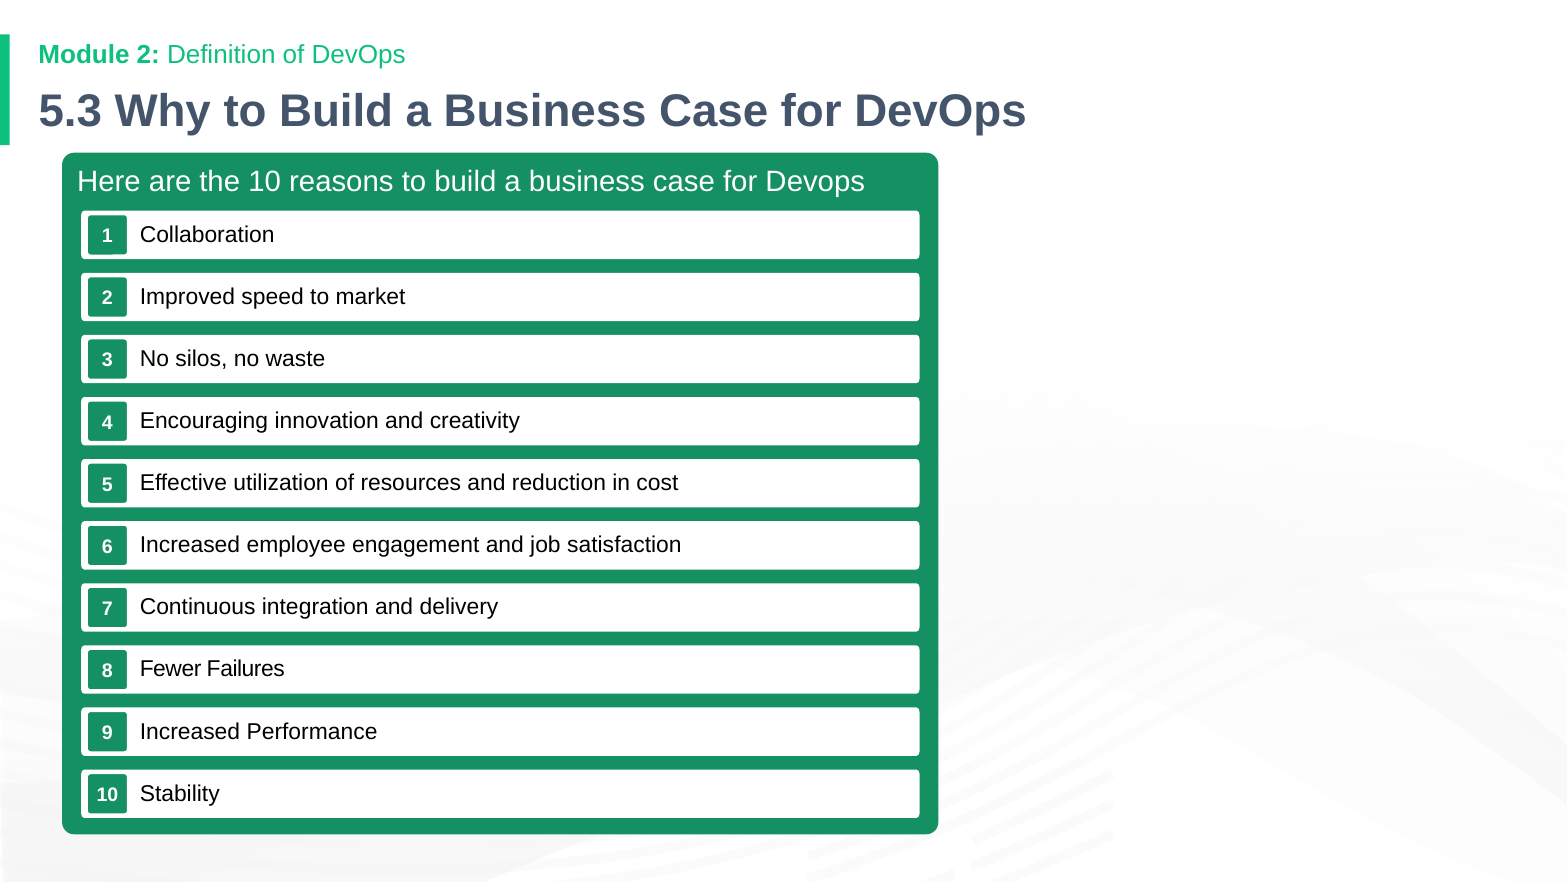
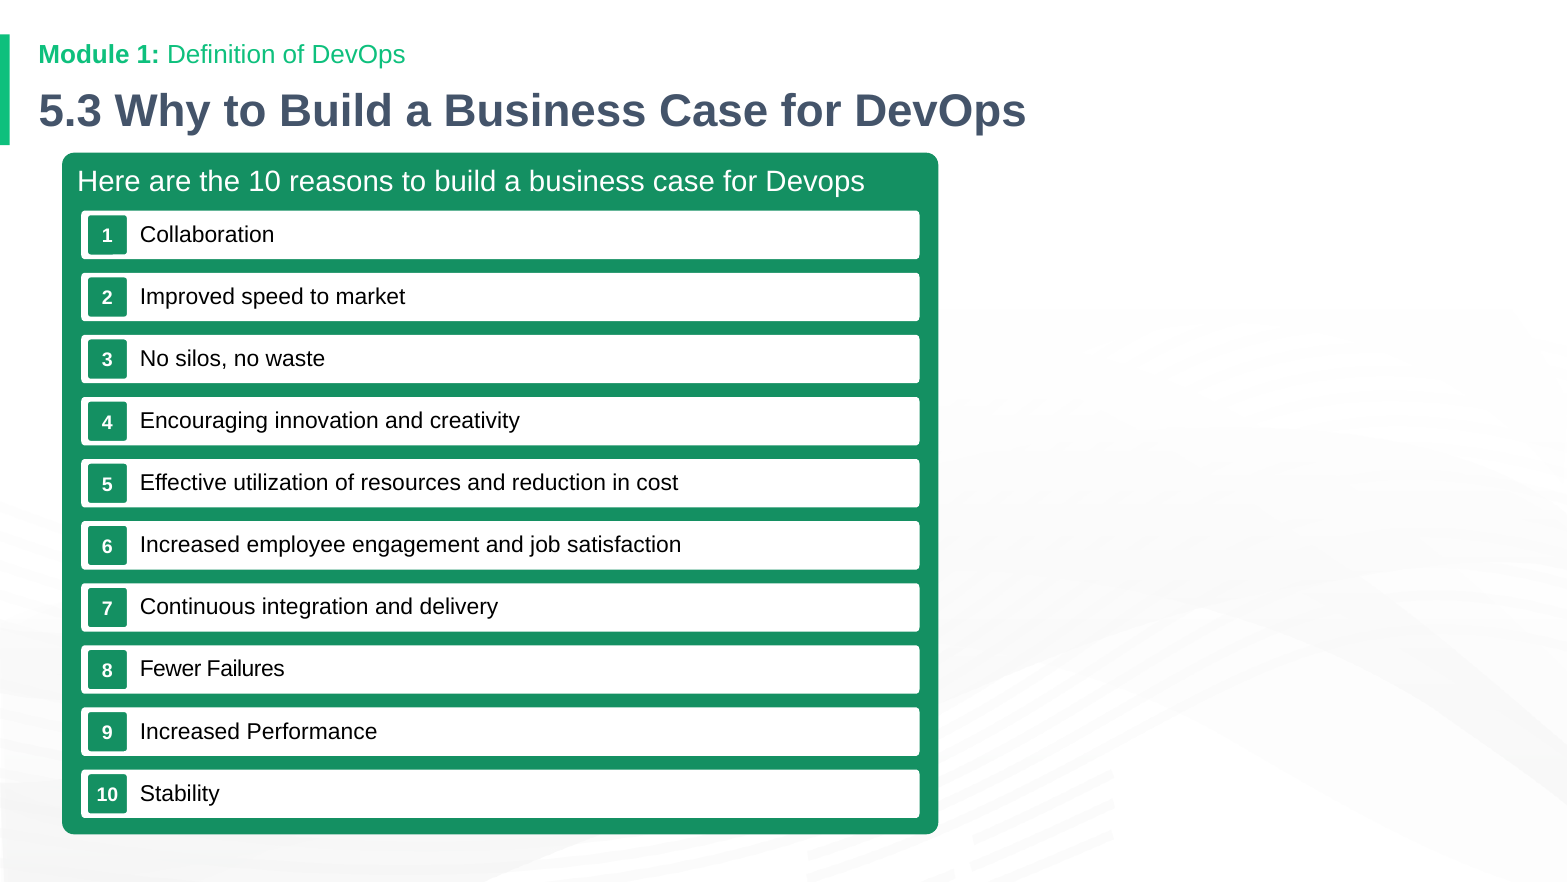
Module 2: 2 -> 1 (148, 55)
